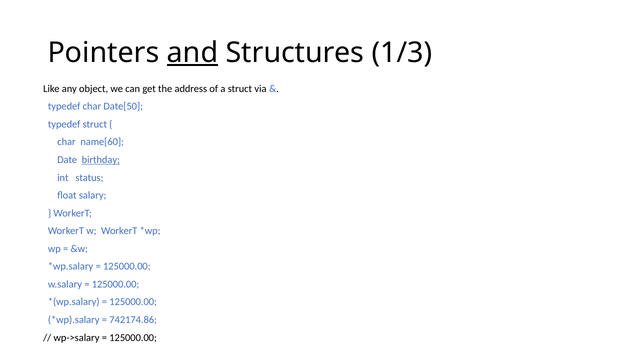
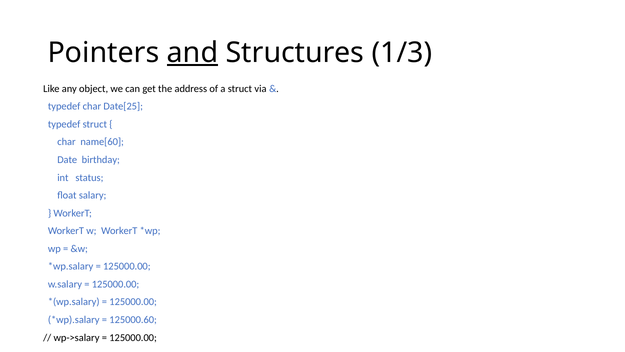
Date[50: Date[50 -> Date[25 (123, 106)
birthday underline: present -> none (101, 160)
742174.86: 742174.86 -> 125000.60 (133, 319)
